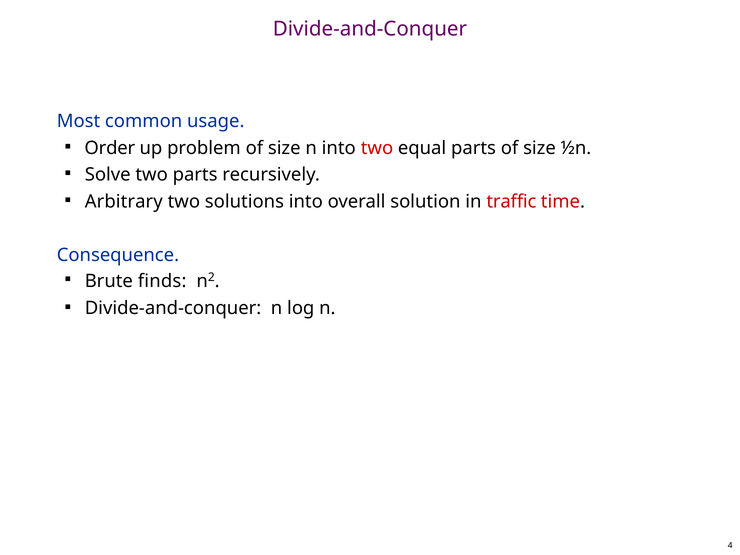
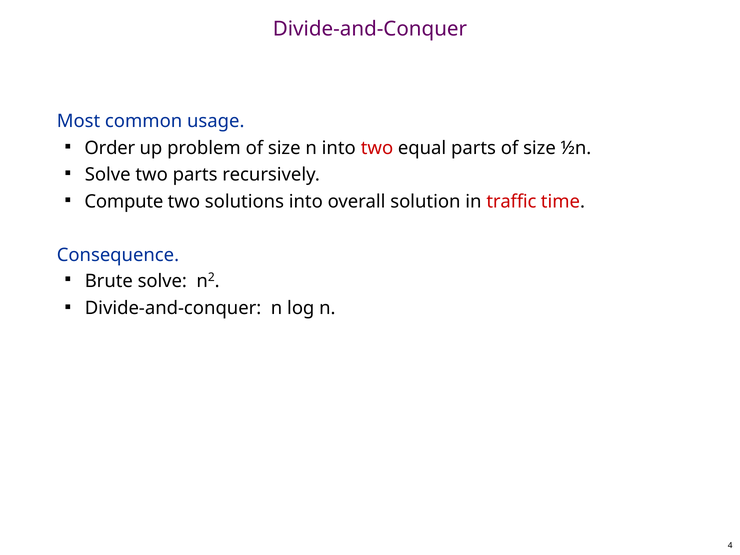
Arbitrary: Arbitrary -> Compute (124, 202)
Brute finds: finds -> solve (162, 281)
